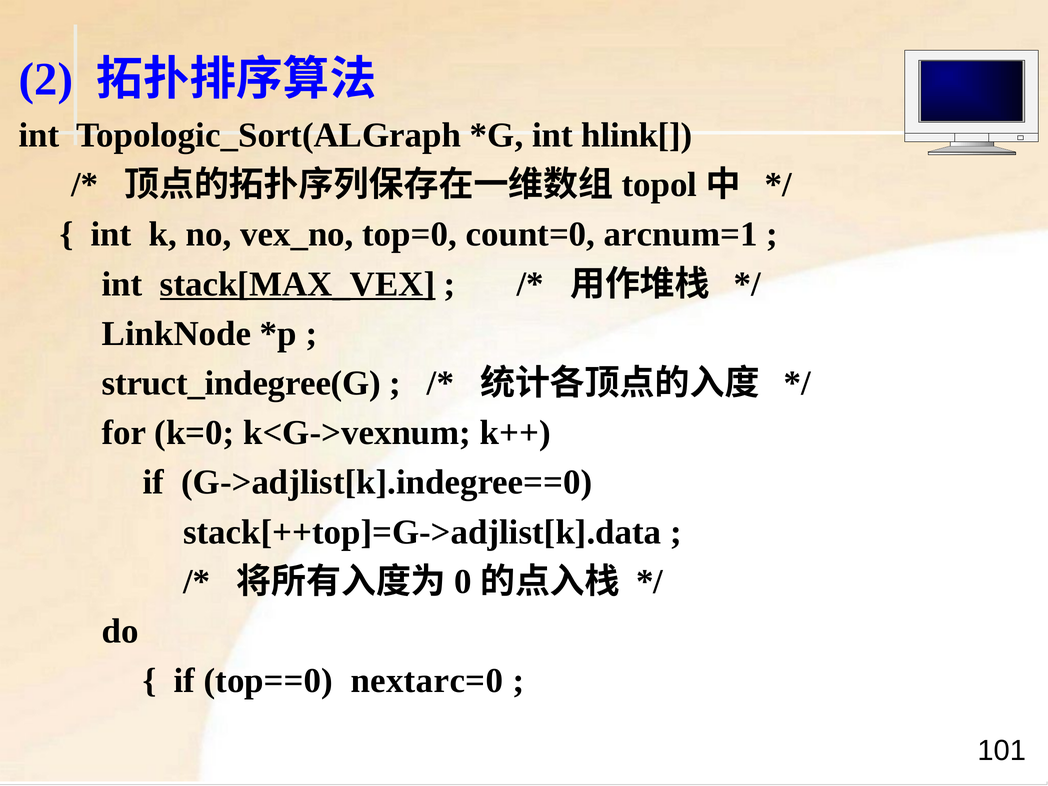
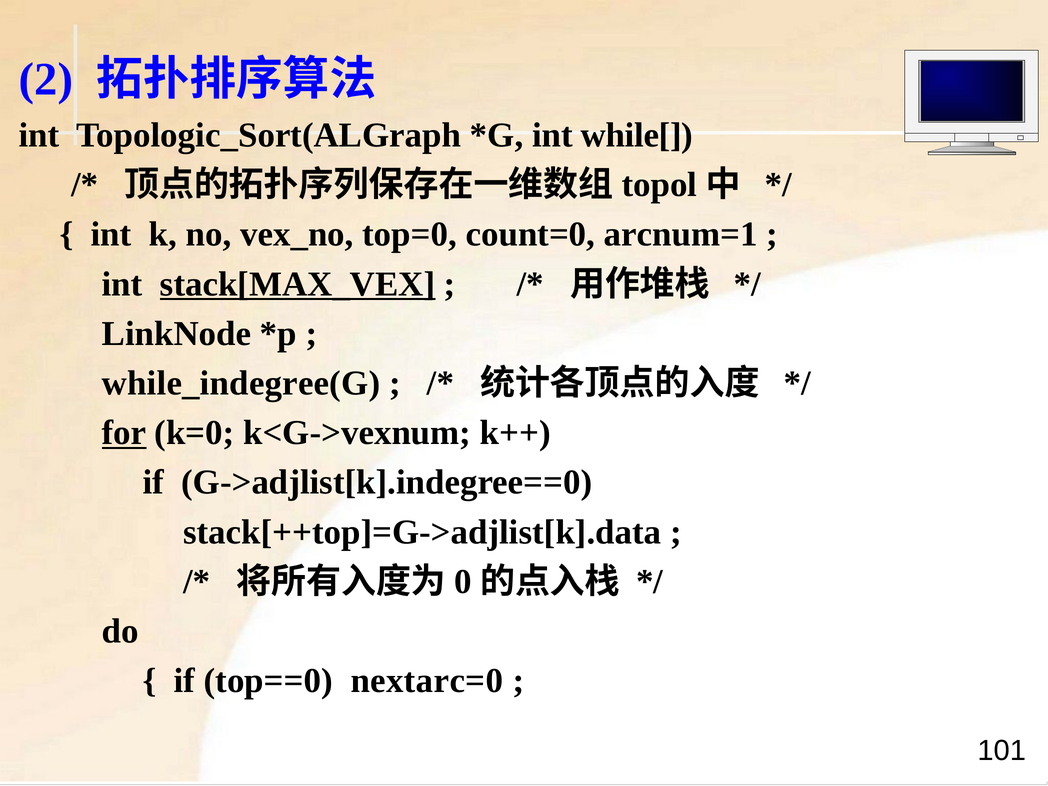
hlink[: hlink[ -> while[ (637, 135)
struct_indegree(G: struct_indegree(G -> while_indegree(G (241, 383)
for underline: none -> present (124, 433)
